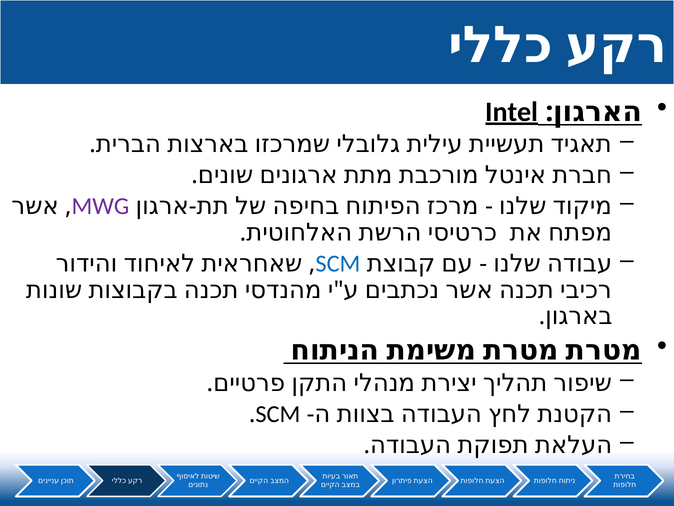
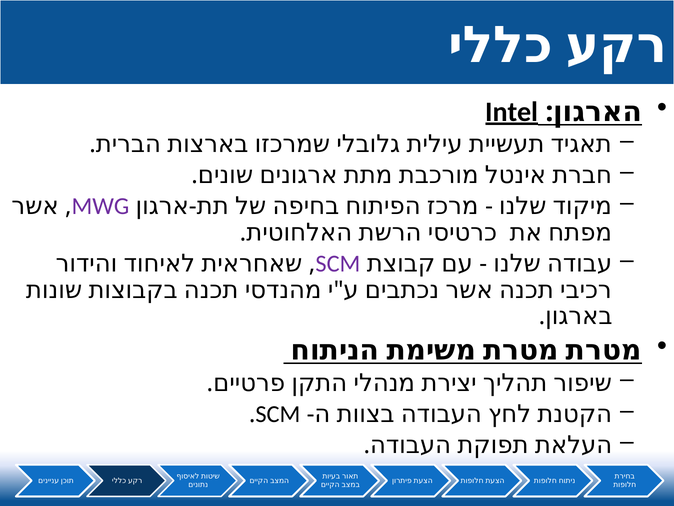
SCM colour: blue -> purple (338, 263)
